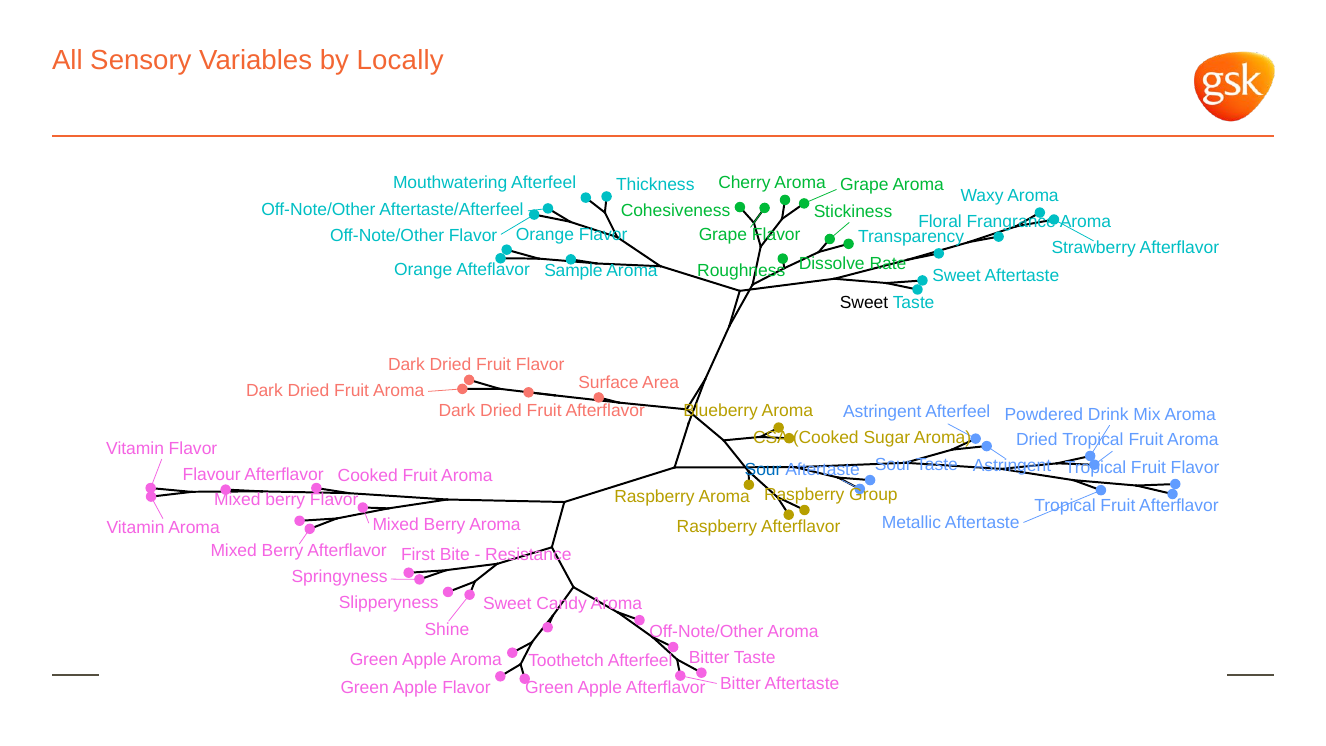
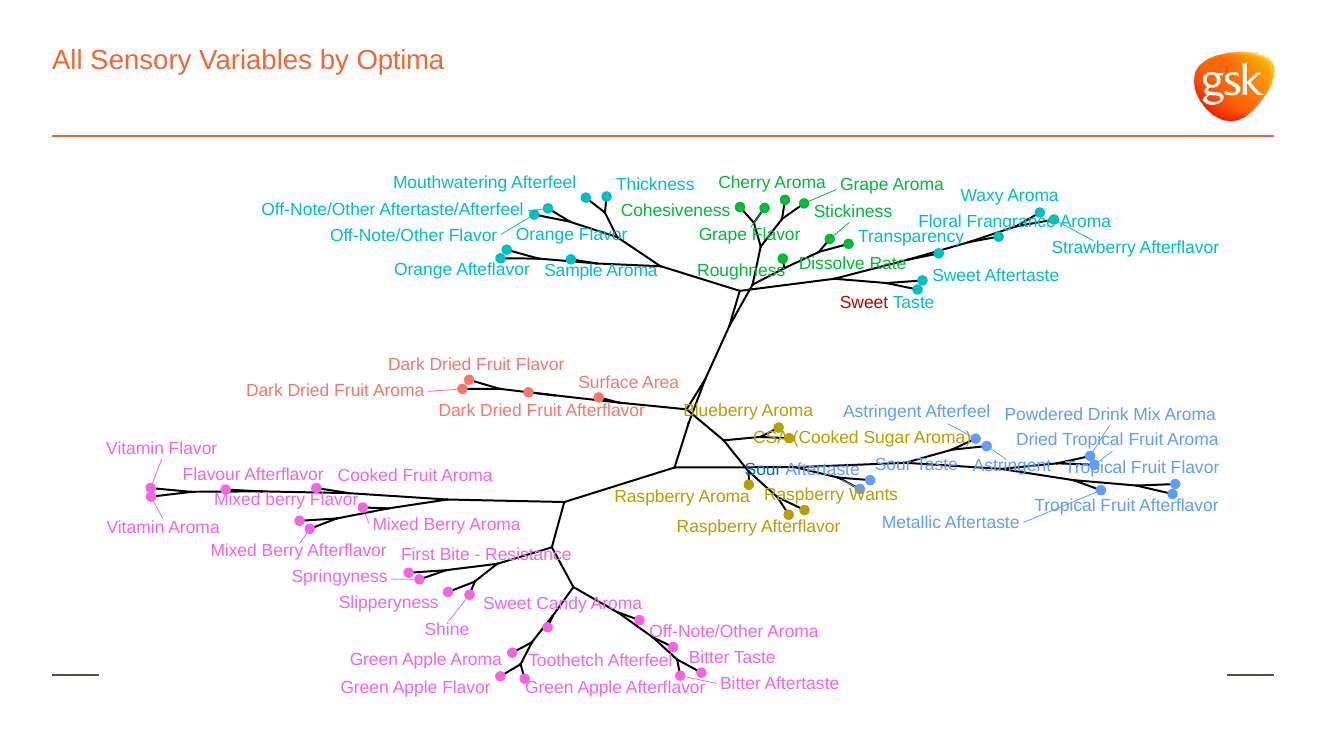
Locally: Locally -> Optima (400, 60)
Sweet colour: black -> red (864, 303)
Group: Group -> Wants (874, 495)
